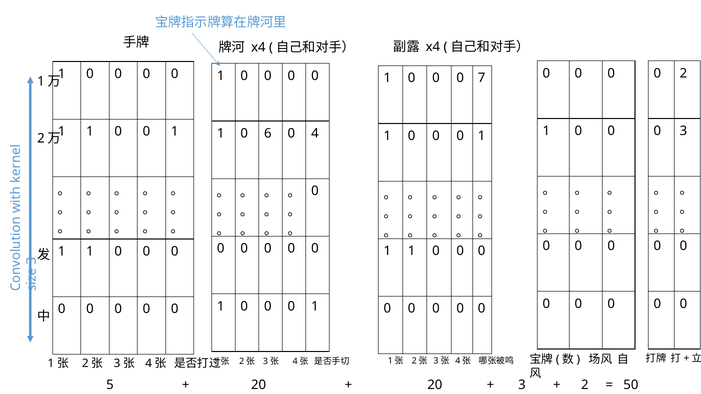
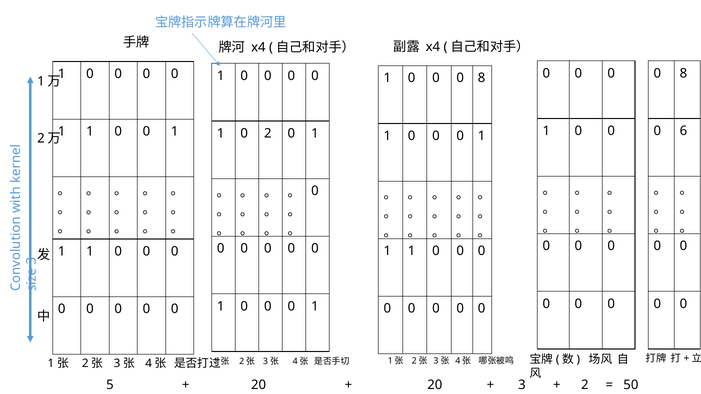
2: 2 -> 8 (683, 73)
0 0 7: 7 -> 8 (482, 78)
0 3: 3 -> 6 (683, 131)
0 6: 6 -> 2 (268, 133)
4: 4 -> 1 (315, 133)
